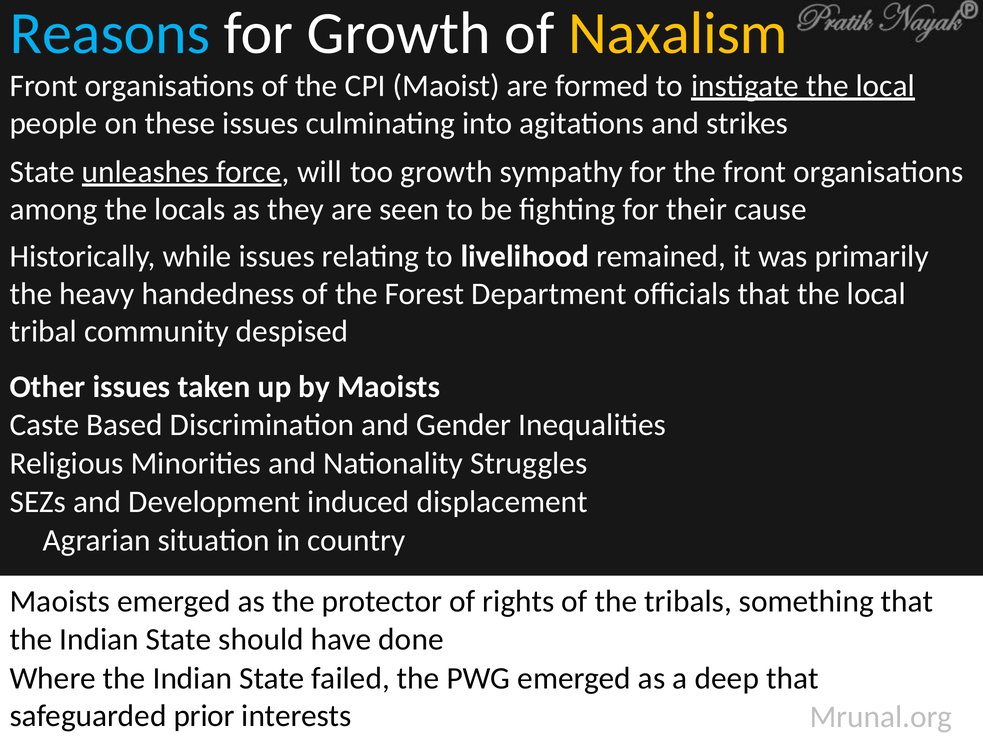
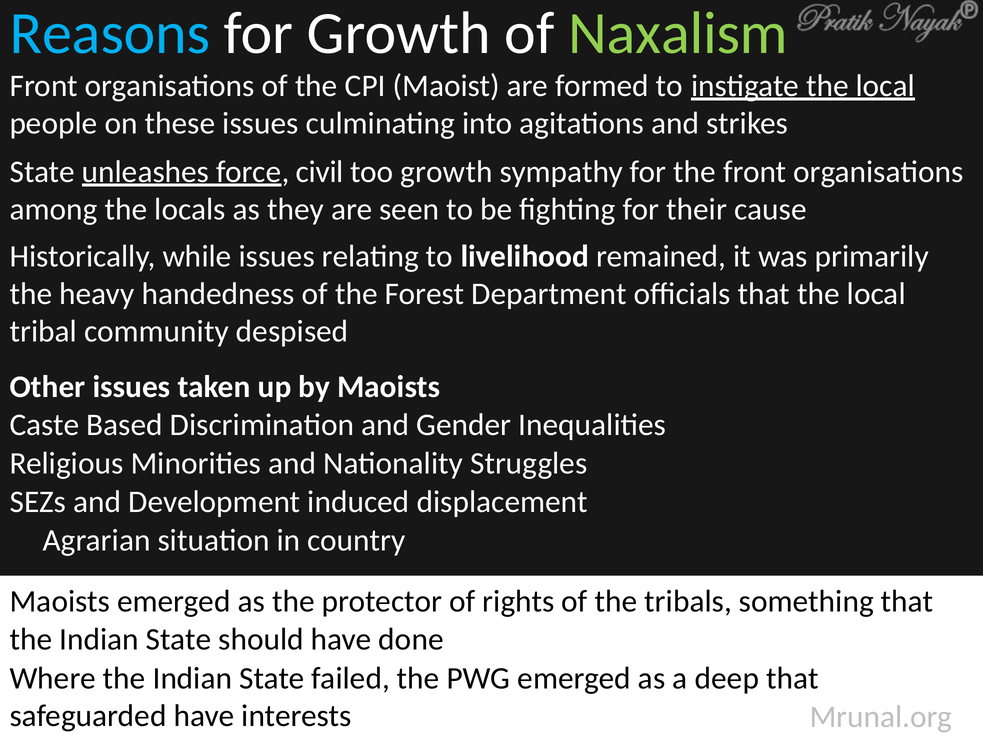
Naxalism colour: yellow -> light green (678, 33)
will: will -> civil (320, 172)
safeguarded prior: prior -> have (204, 716)
